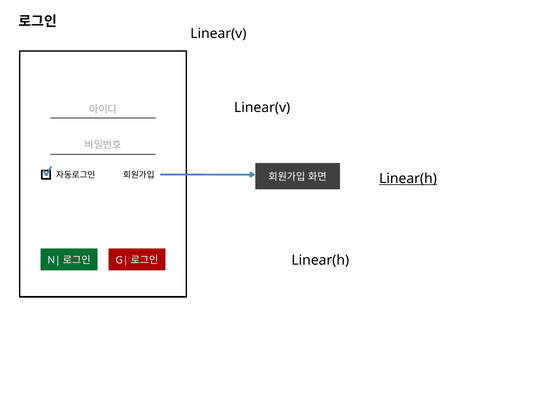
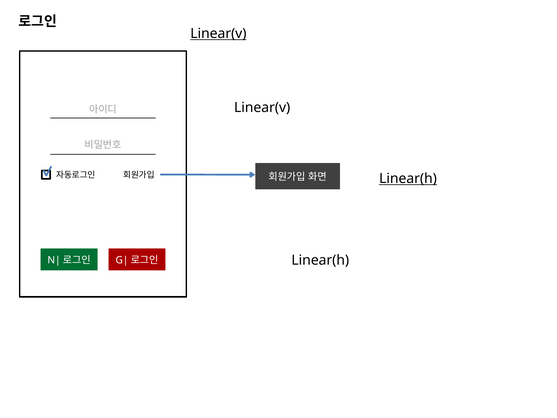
Linear(v underline: none -> present (218, 34)
